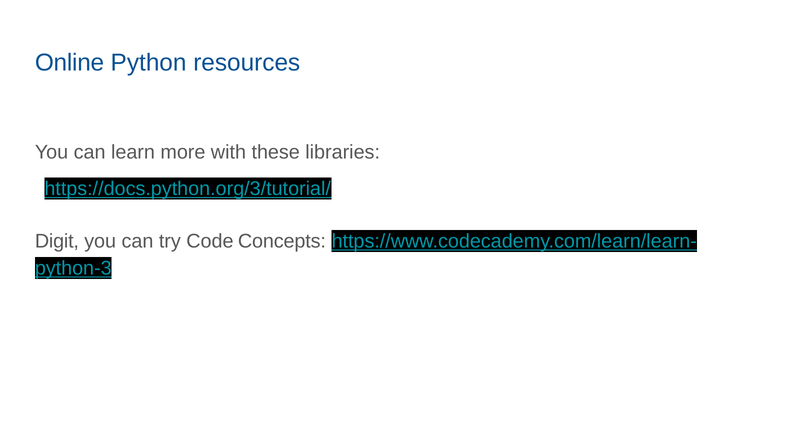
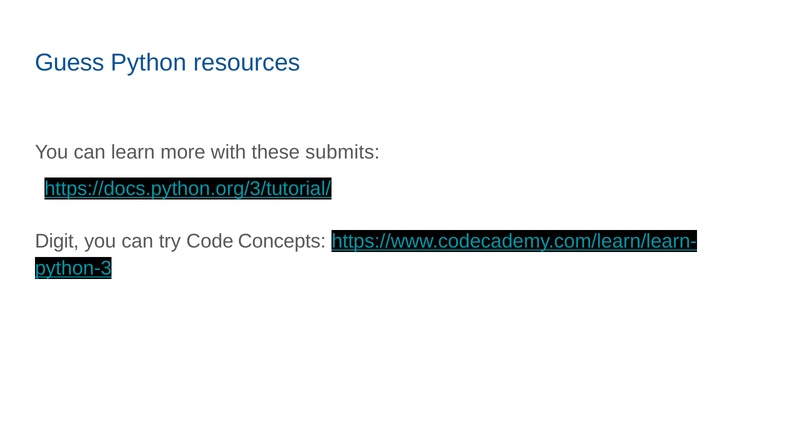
Online: Online -> Guess (70, 63)
libraries: libraries -> submits (343, 152)
